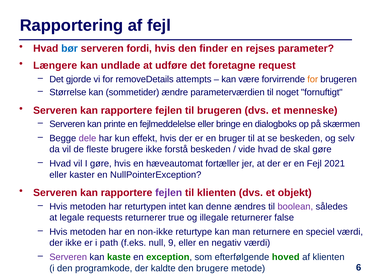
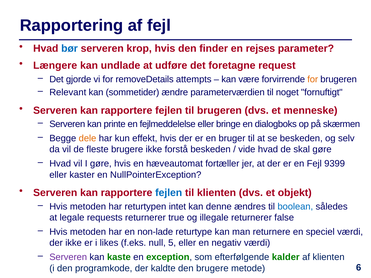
fordi: fordi -> krop (139, 49)
Størrelse: Størrelse -> Relevant (68, 92)
dele colour: purple -> orange (88, 138)
2021: 2021 -> 9399 (335, 164)
fejlen colour: purple -> blue (169, 193)
boolean colour: purple -> blue (295, 207)
non-ikke: non-ikke -> non-lade (155, 232)
path: path -> likes (109, 243)
9: 9 -> 5 (172, 243)
hoved: hoved -> kalder (286, 257)
